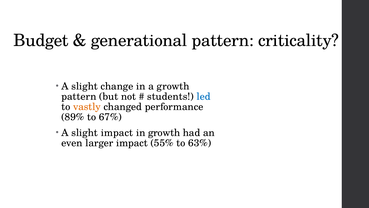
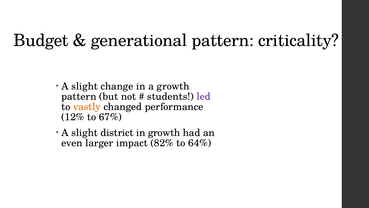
led colour: blue -> purple (204, 96)
89%: 89% -> 12% (73, 117)
slight impact: impact -> district (117, 133)
55%: 55% -> 82% (162, 143)
63%: 63% -> 64% (200, 143)
